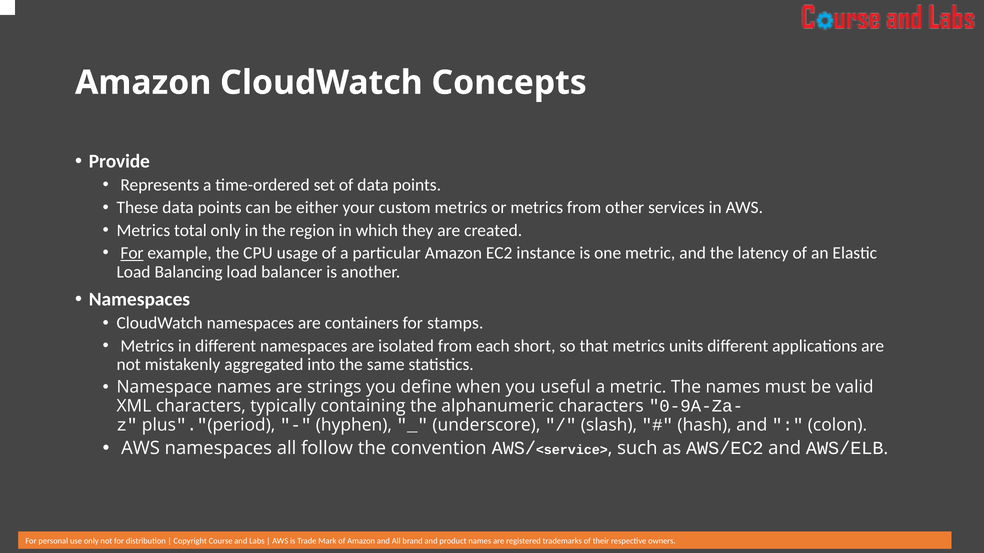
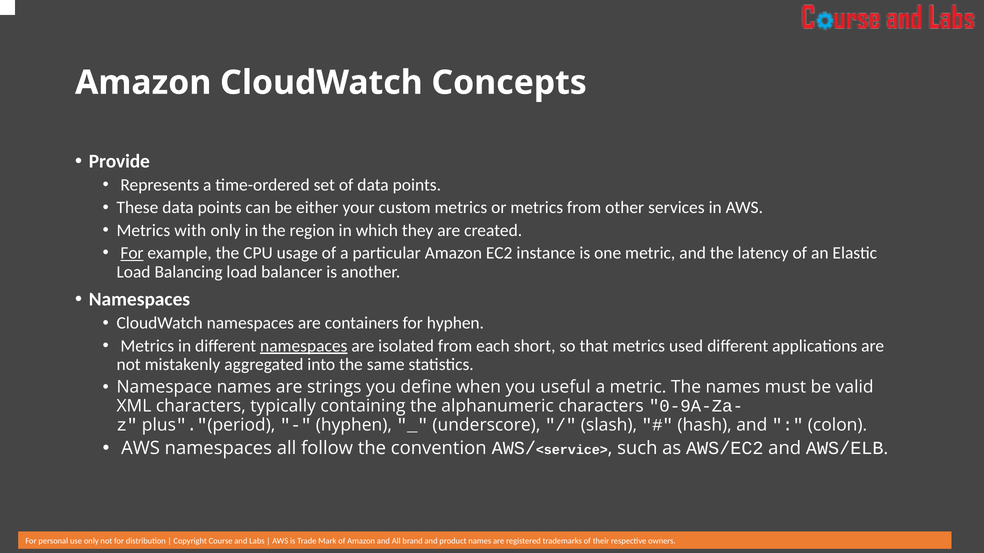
total: total -> with (190, 231)
for stamps: stamps -> hyphen (455, 323)
namespaces underline: none -> present (304, 346)
units: units -> used (686, 346)
